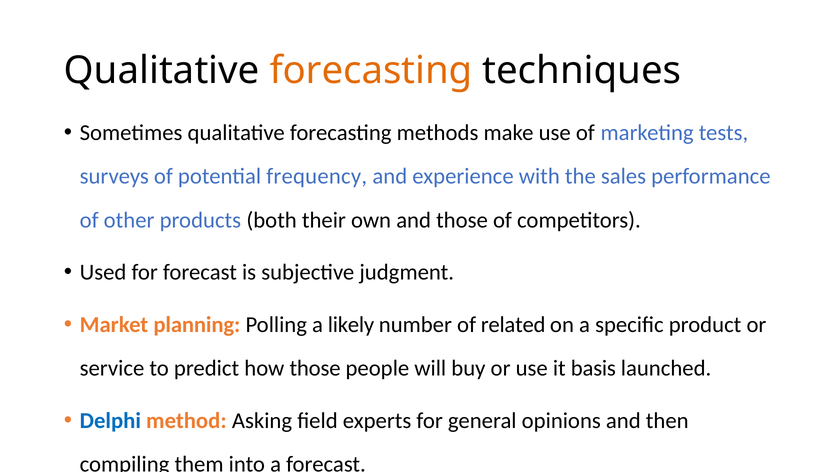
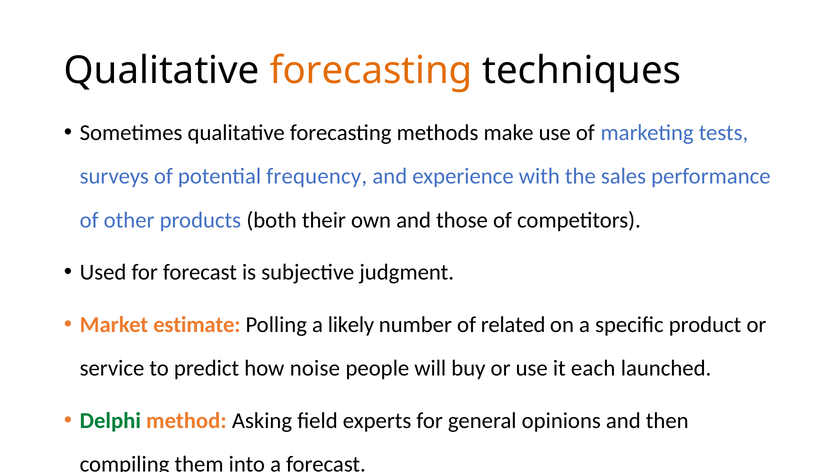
planning: planning -> estimate (197, 325)
how those: those -> noise (315, 368)
basis: basis -> each (593, 368)
Delphi colour: blue -> green (110, 421)
